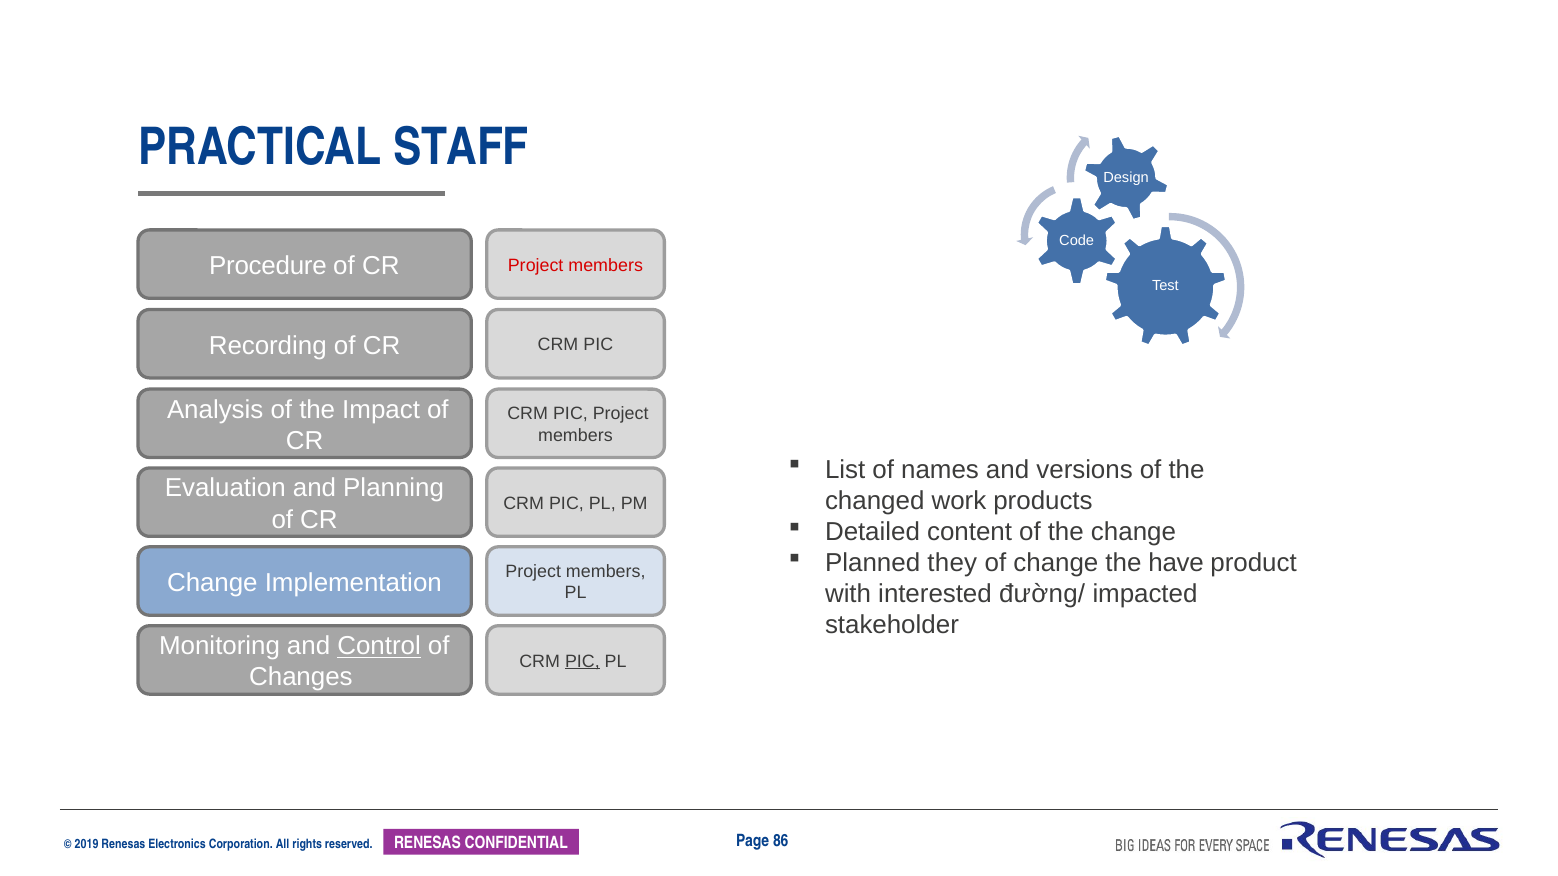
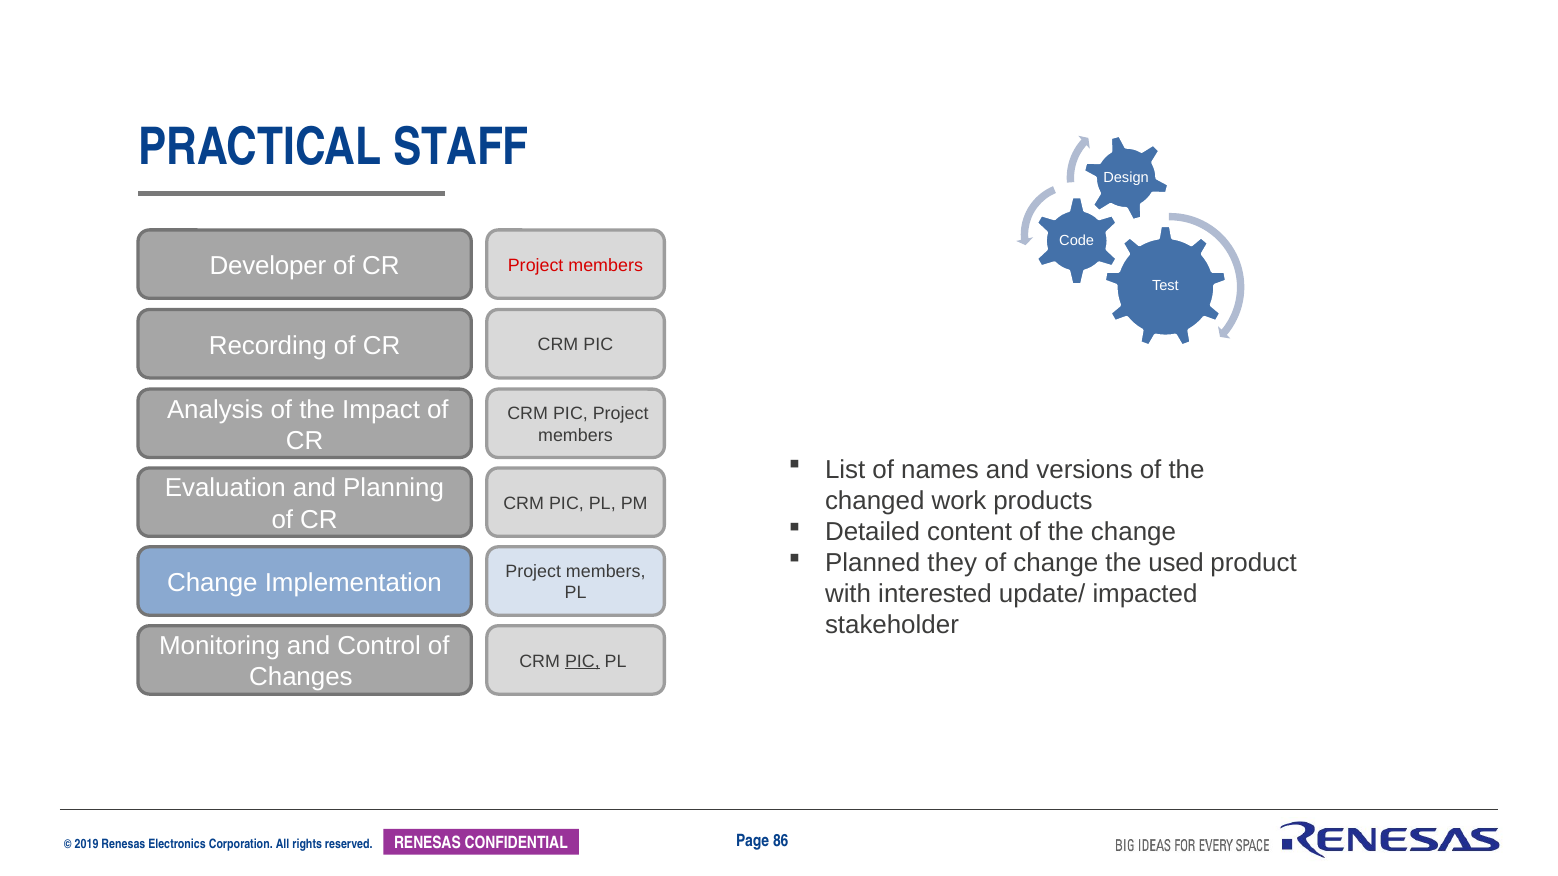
Procedure: Procedure -> Developer (268, 266)
have: have -> used (1176, 563)
đường/: đường/ -> update/ (1042, 594)
Control underline: present -> none (379, 646)
